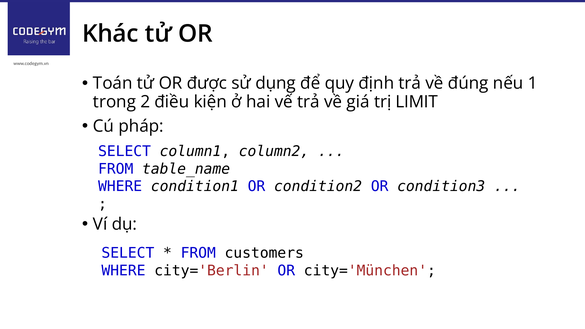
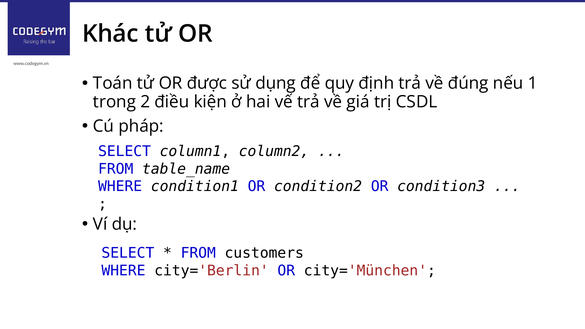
LIMIT: LIMIT -> CSDL (417, 102)
